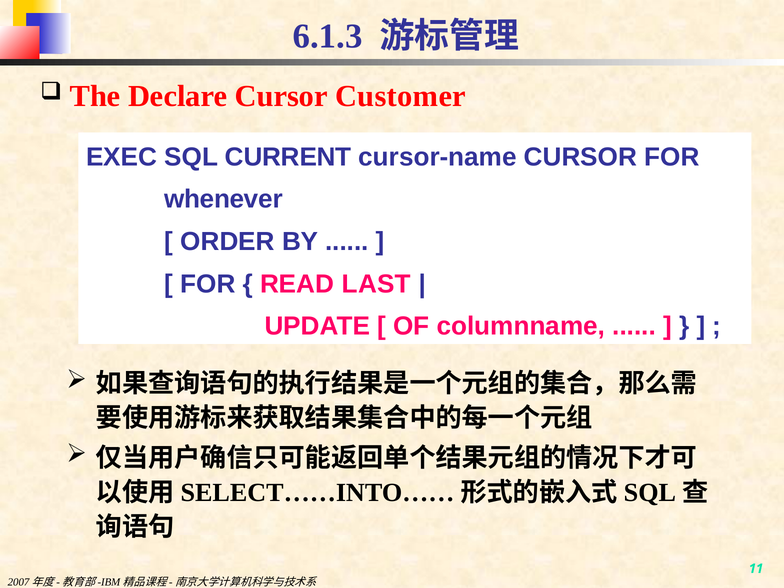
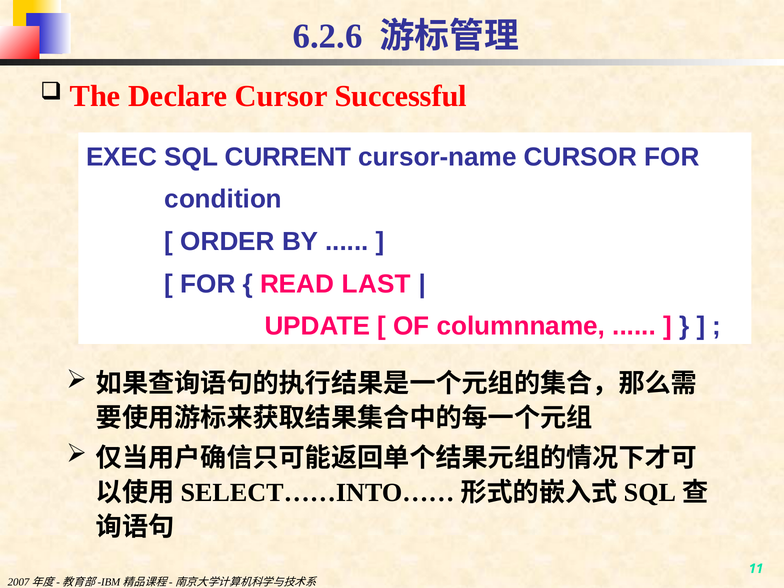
6.1.3: 6.1.3 -> 6.2.6 (328, 36)
Customer: Customer -> Successful (401, 96)
whenever: whenever -> condition (223, 199)
